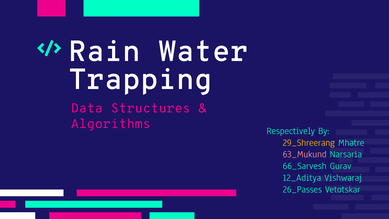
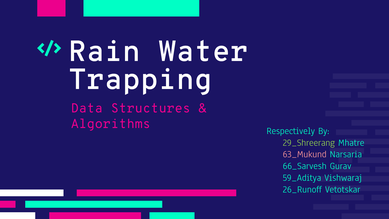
29_Shreerang colour: yellow -> light green (309, 142)
12_Aditya: 12_Aditya -> 59_Aditya (302, 177)
26_Passes: 26_Passes -> 26_Runoff (302, 189)
